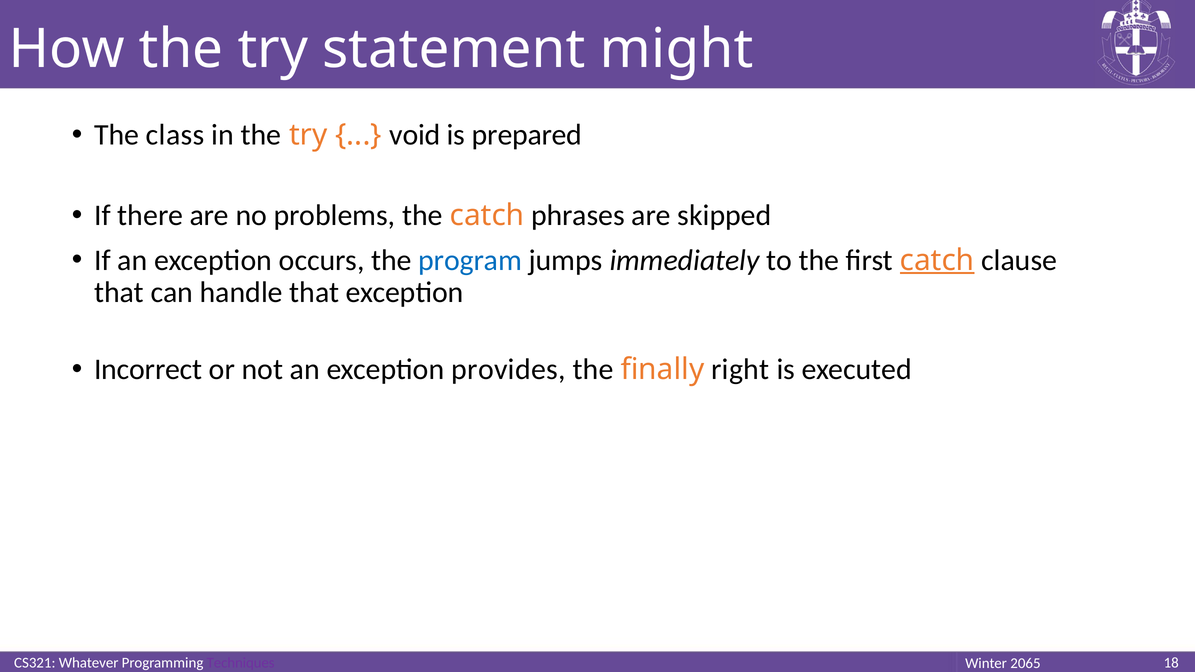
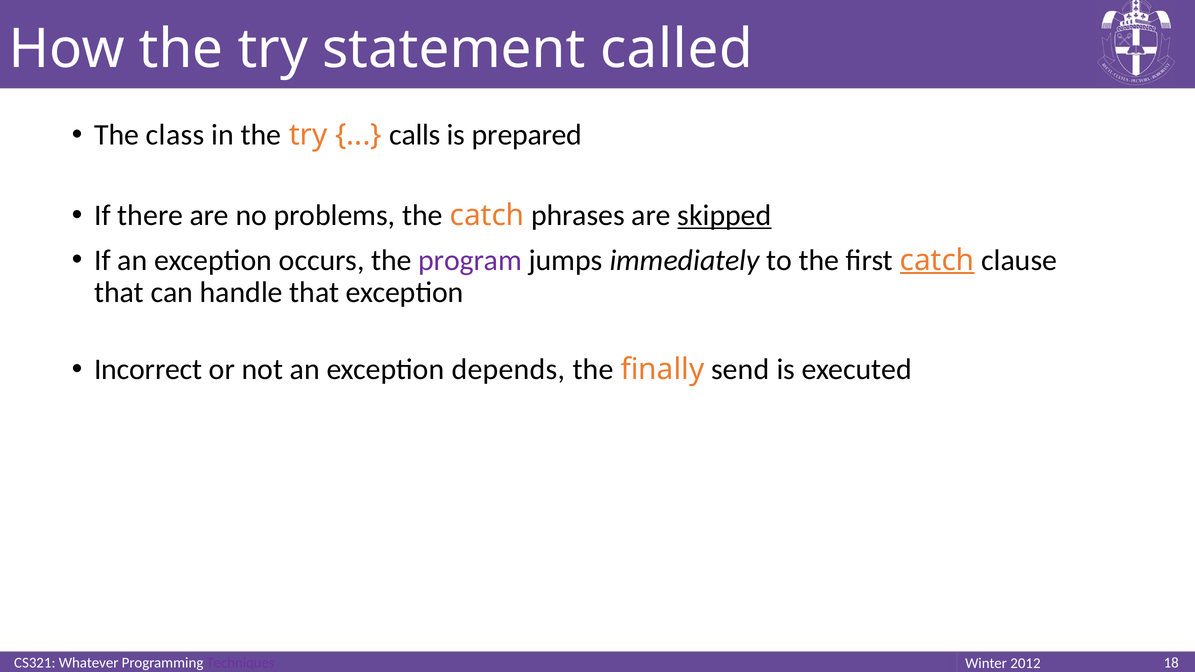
might: might -> called (676, 49)
void: void -> calls (415, 135)
skipped underline: none -> present (724, 216)
program colour: blue -> purple (470, 260)
provides: provides -> depends (509, 369)
right: right -> send (740, 369)
2065: 2065 -> 2012 (1025, 663)
